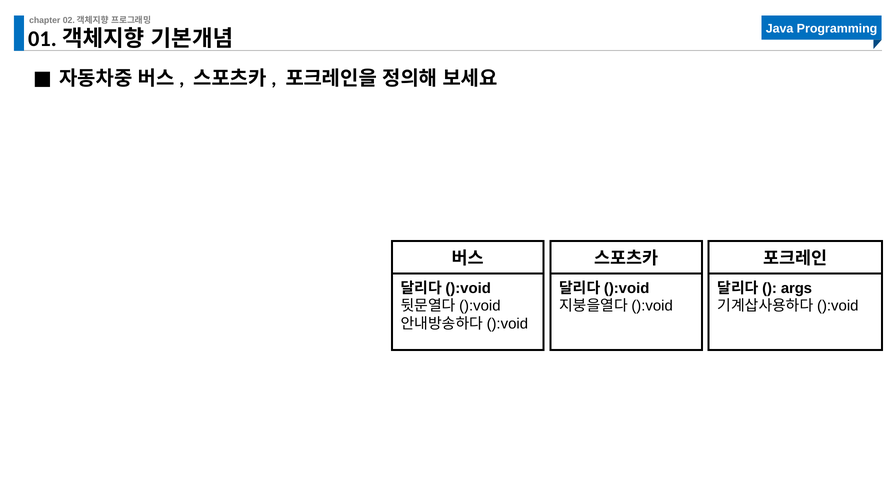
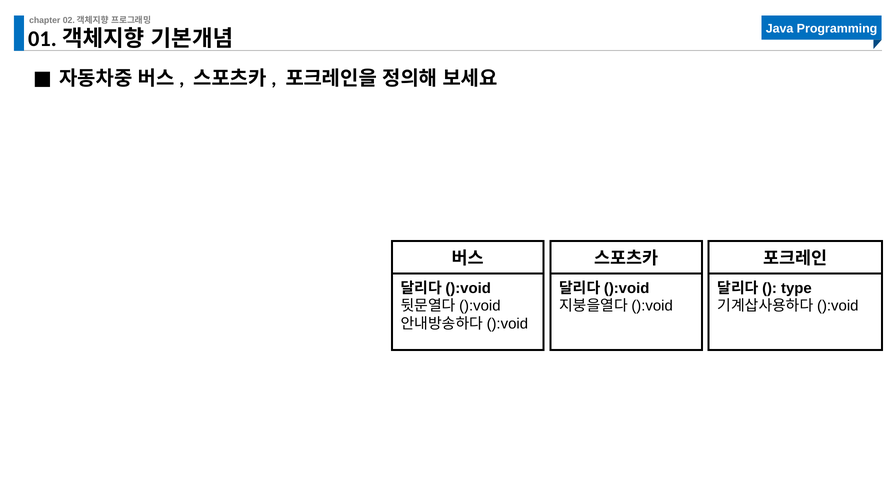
args: args -> type (796, 288)
